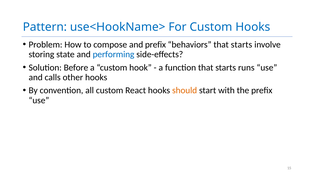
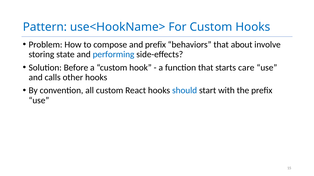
behaviors that starts: starts -> about (242, 45)
runs: runs -> care (246, 68)
should colour: orange -> blue (185, 91)
